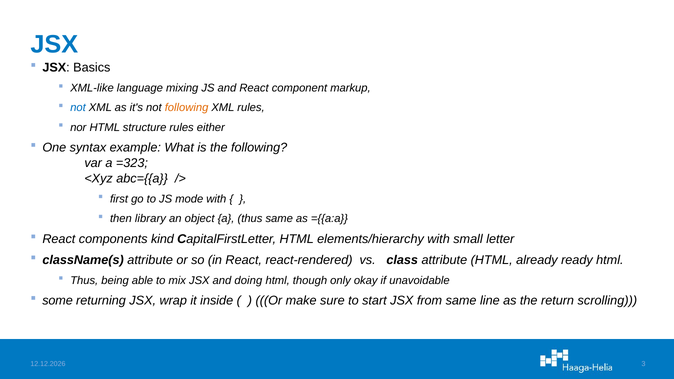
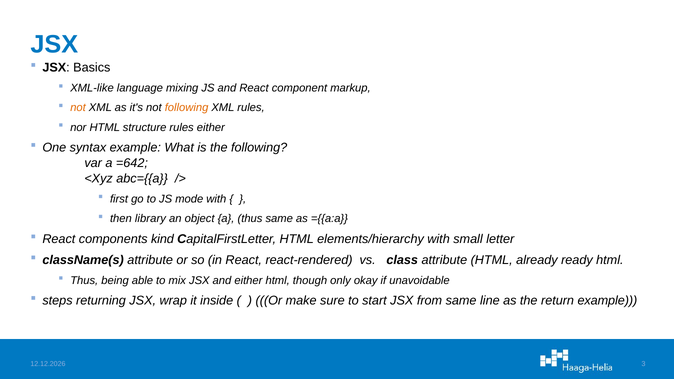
not colour: blue -> orange (78, 108)
=323: =323 -> =642 (132, 163)
and doing: doing -> either (248, 281)
some: some -> steps (57, 301)
return scrolling: scrolling -> example (607, 301)
